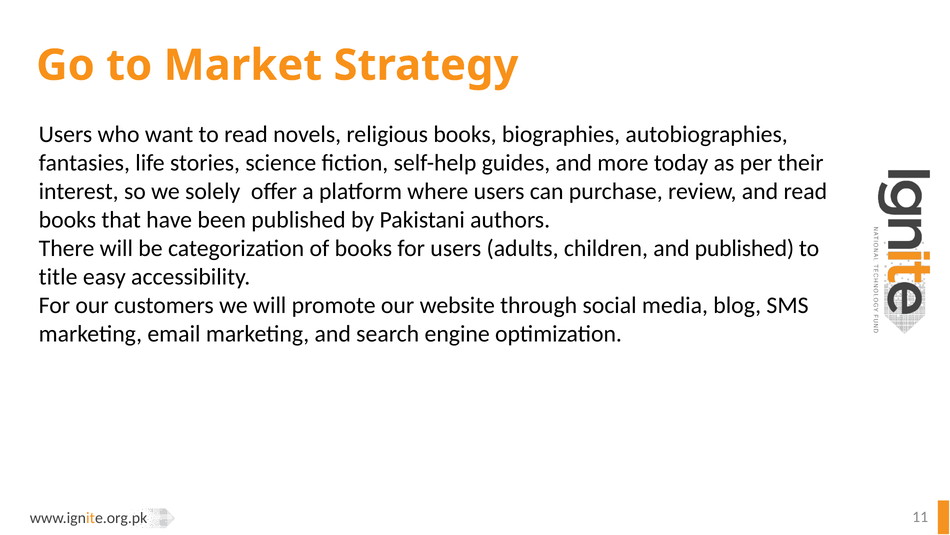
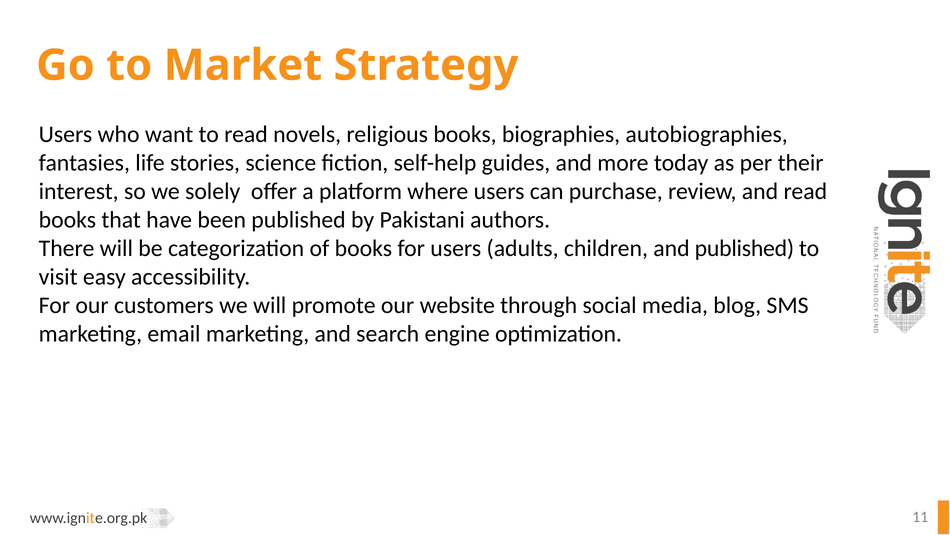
title: title -> visit (58, 277)
